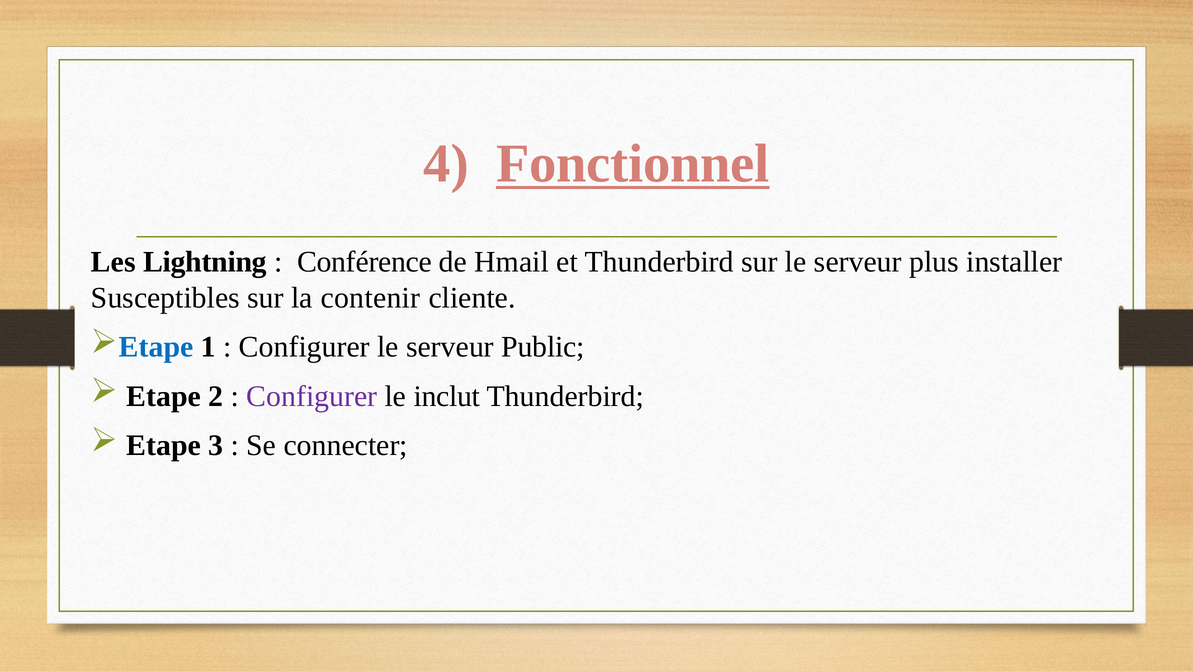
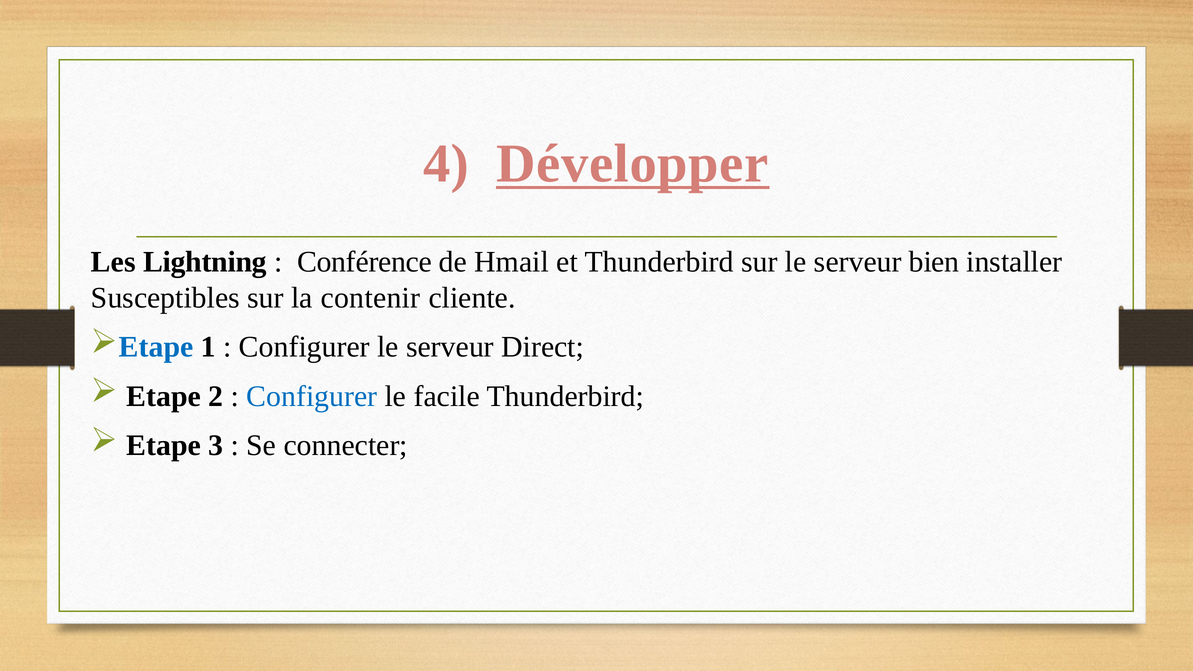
Fonctionnel: Fonctionnel -> Développer (632, 164)
plus: plus -> bien (934, 262)
Public: Public -> Direct (543, 347)
Configurer colour: purple -> blue (312, 396)
inclut: inclut -> facile (447, 396)
